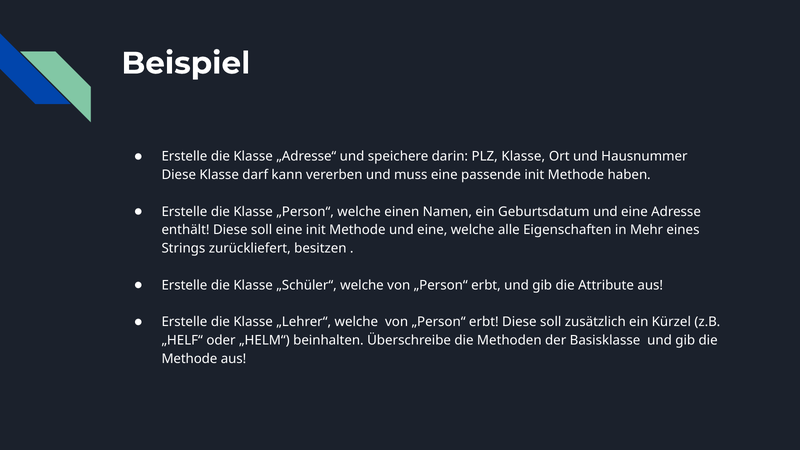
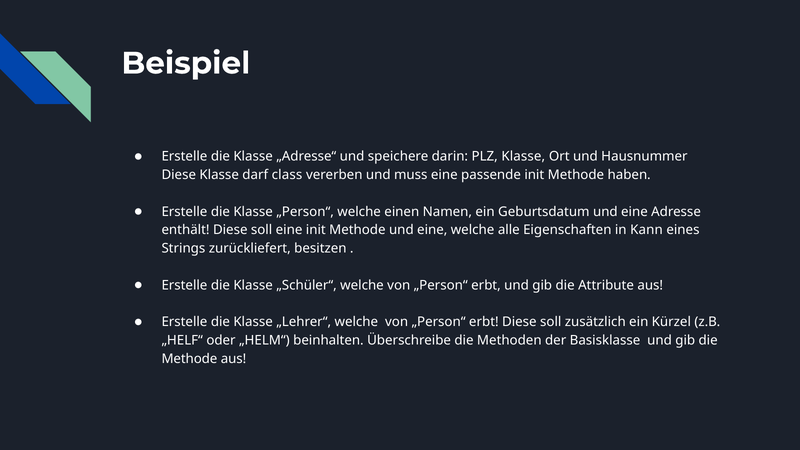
kann: kann -> class (287, 175)
Mehr: Mehr -> Kann (646, 230)
